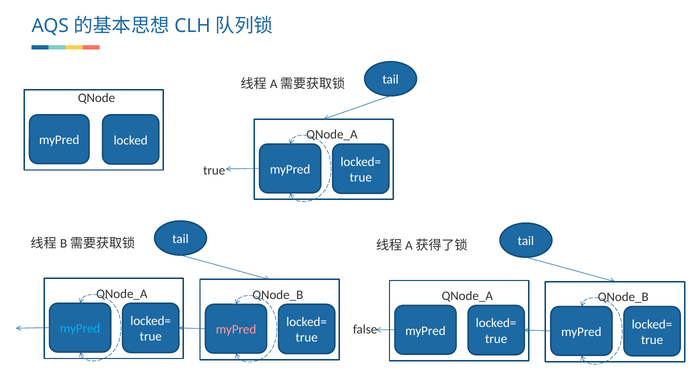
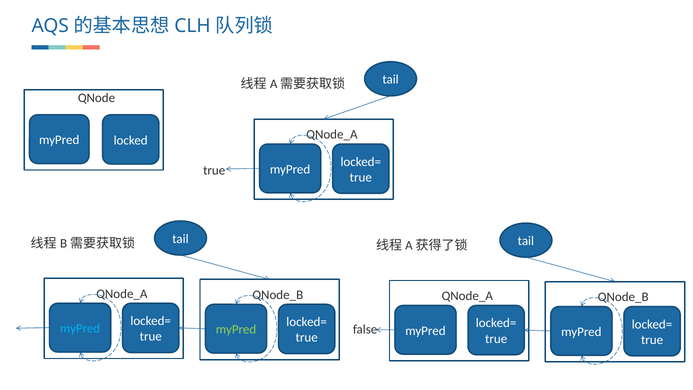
myPred colour: pink -> light green (236, 329)
